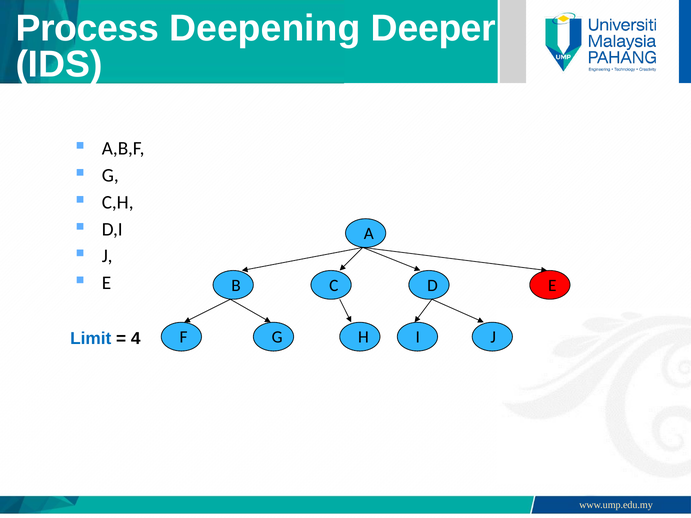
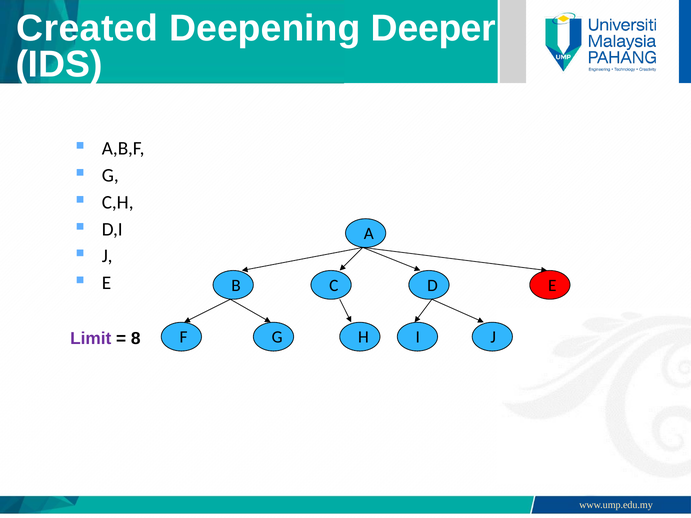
Process: Process -> Created (87, 28)
Limit colour: blue -> purple (91, 338)
4: 4 -> 8 (136, 338)
